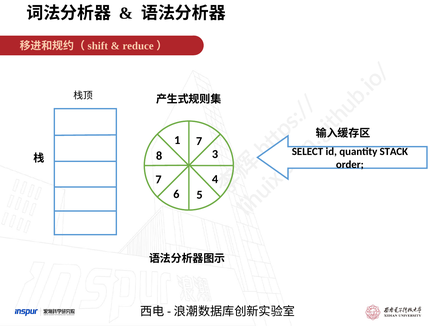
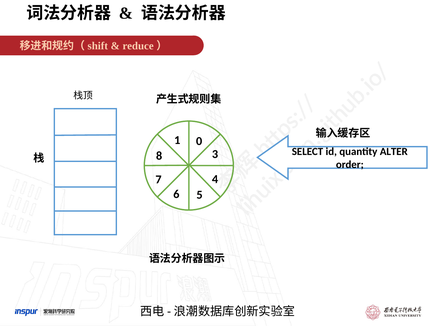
1 7: 7 -> 0 (199, 141)
STACK: STACK -> ALTER (394, 152)
